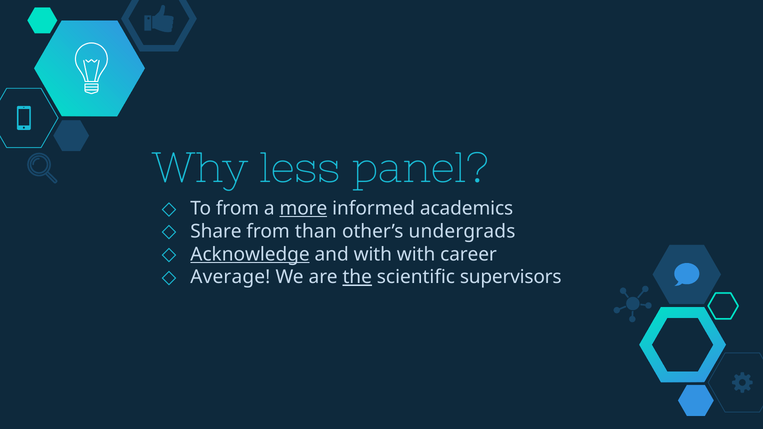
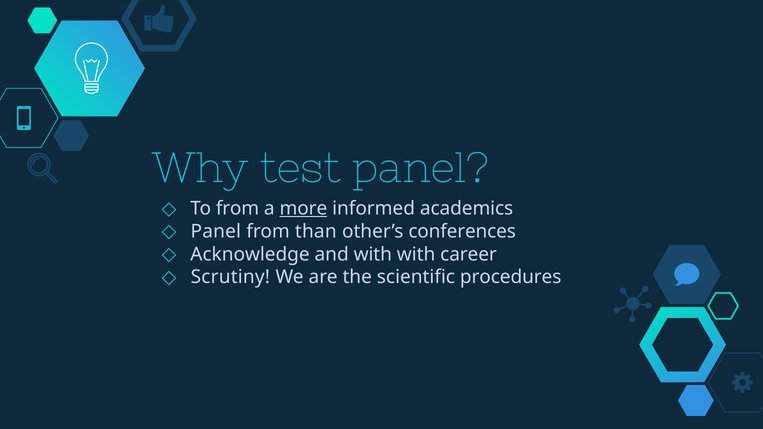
less: less -> test (300, 169)
Share: Share -> Panel (216, 231)
undergrads: undergrads -> conferences (462, 231)
Acknowledge underline: present -> none (250, 254)
Average: Average -> Scrutiny (230, 277)
the underline: present -> none (357, 277)
supervisors: supervisors -> procedures (511, 277)
